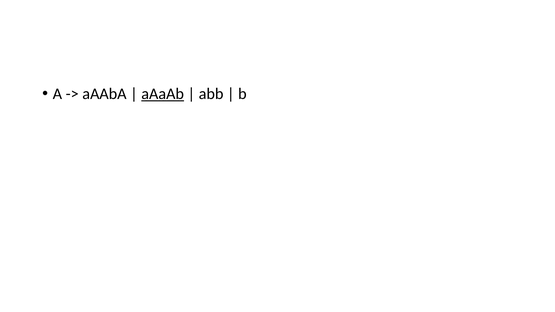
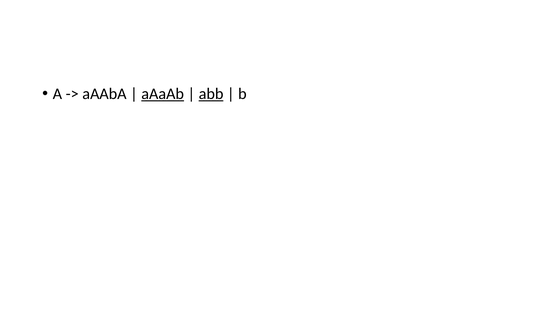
abb underline: none -> present (211, 94)
